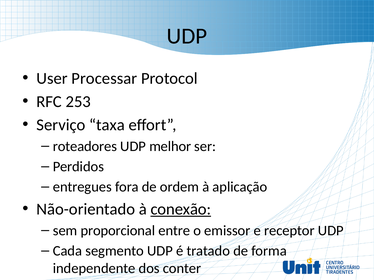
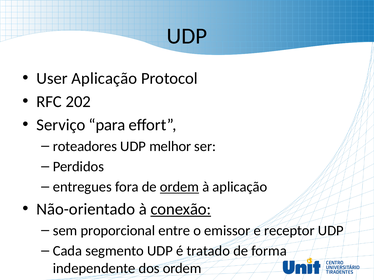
User Processar: Processar -> Aplicação (104, 78)
253: 253 -> 202 (78, 102)
taxa: taxa -> para (107, 125)
ordem underline: none -> present (180, 187)
dos conter: conter -> ordem (182, 269)
